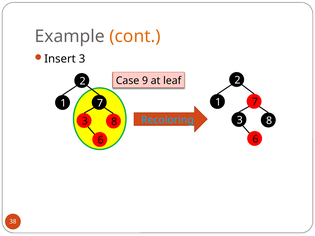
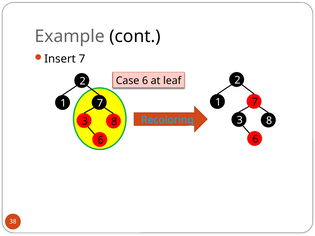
cont colour: orange -> black (135, 36)
Insert 3: 3 -> 7 (82, 59)
Case 9: 9 -> 6 (145, 81)
